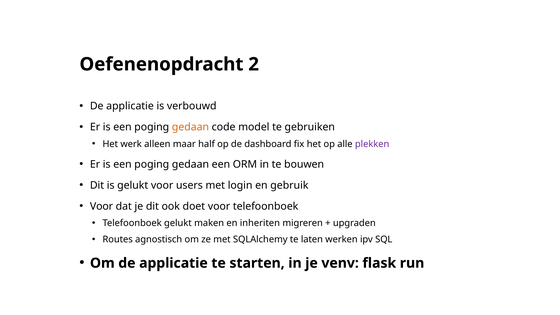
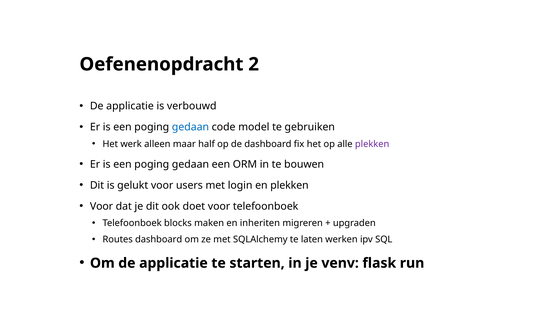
gedaan colour: orange -> blue (190, 127)
en gebruik: gebruik -> plekken (289, 185)
Telefoonboek gelukt: gelukt -> blocks (178, 223)
Routes agnostisch: agnostisch -> dashboard (159, 240)
